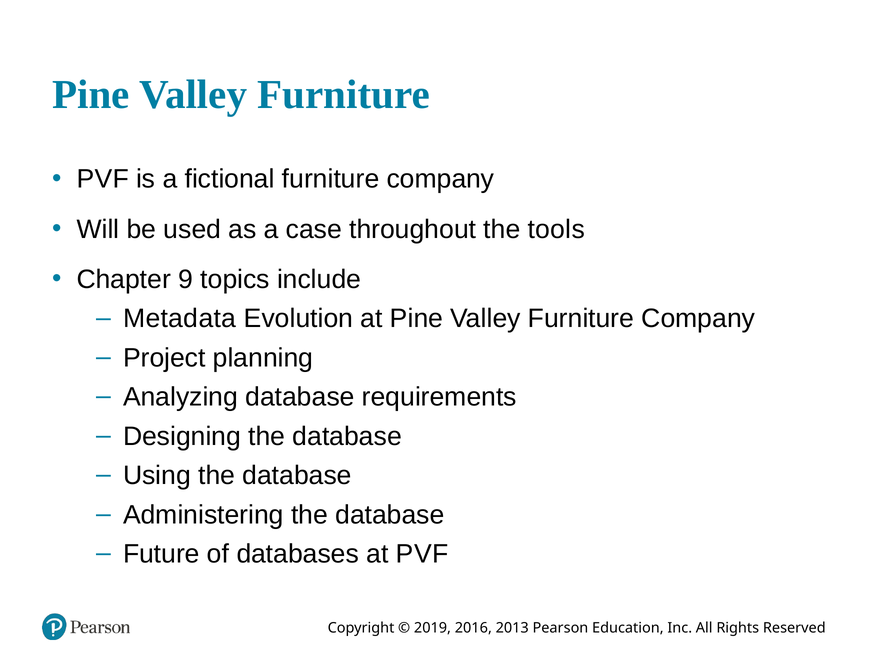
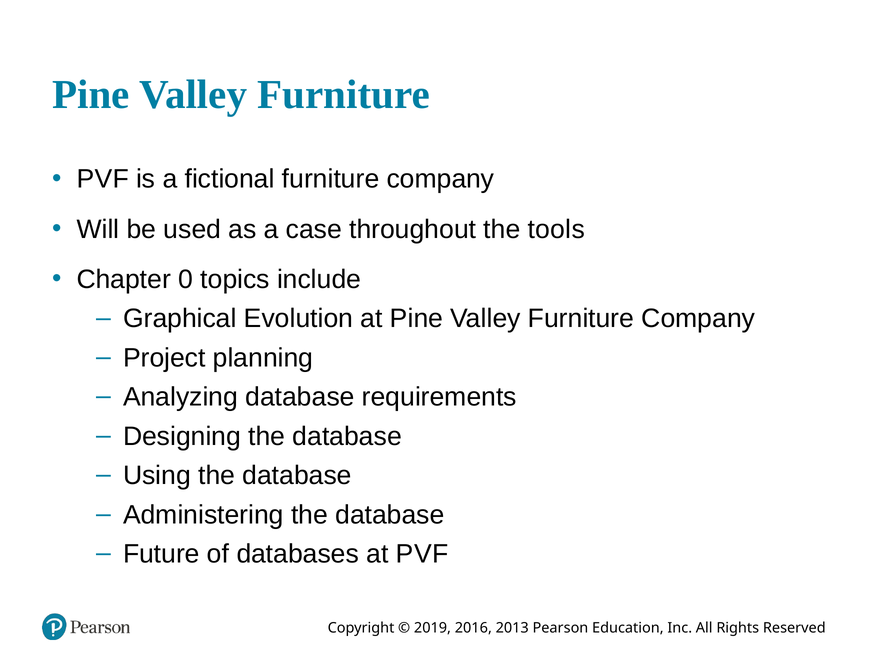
9: 9 -> 0 (186, 279)
Metadata: Metadata -> Graphical (180, 318)
